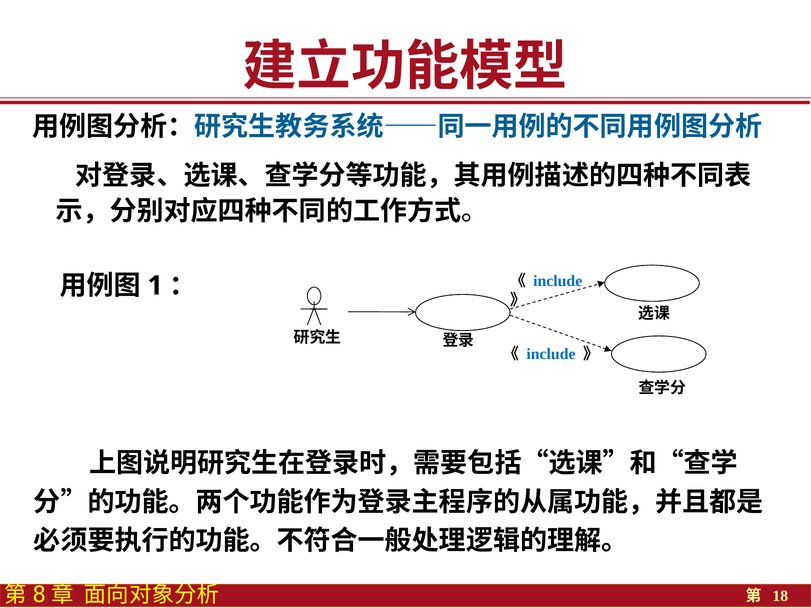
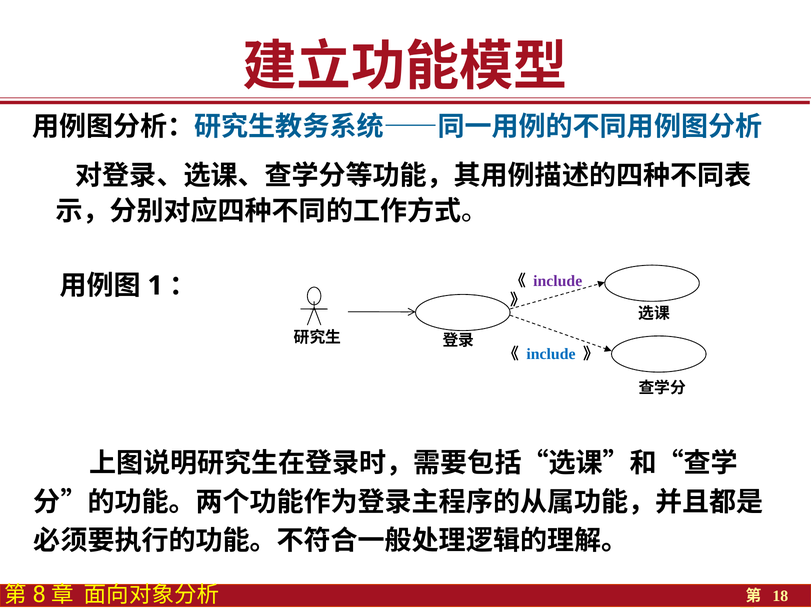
include colour: blue -> purple (558, 281)
